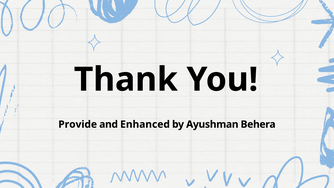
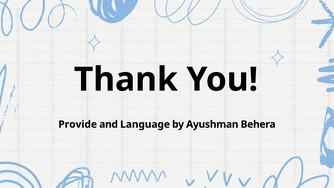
Enhanced: Enhanced -> Language (145, 124)
